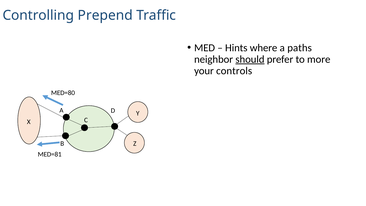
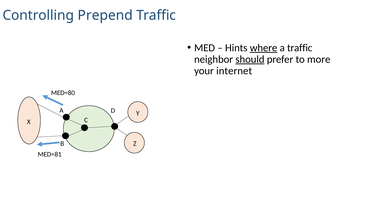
where underline: none -> present (264, 48)
a paths: paths -> traffic (300, 48)
controls: controls -> internet (234, 71)
